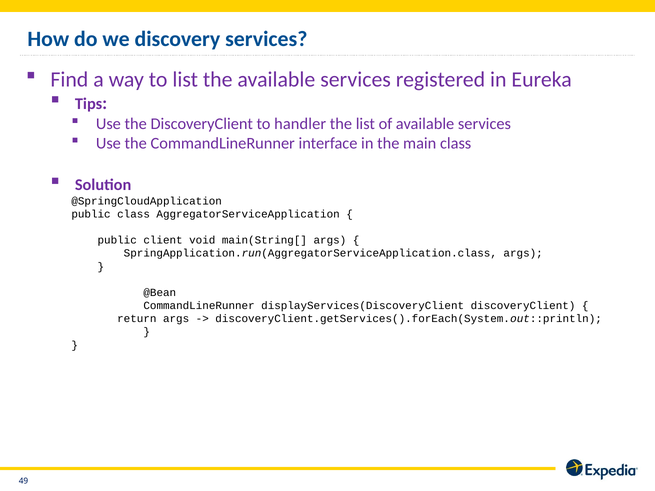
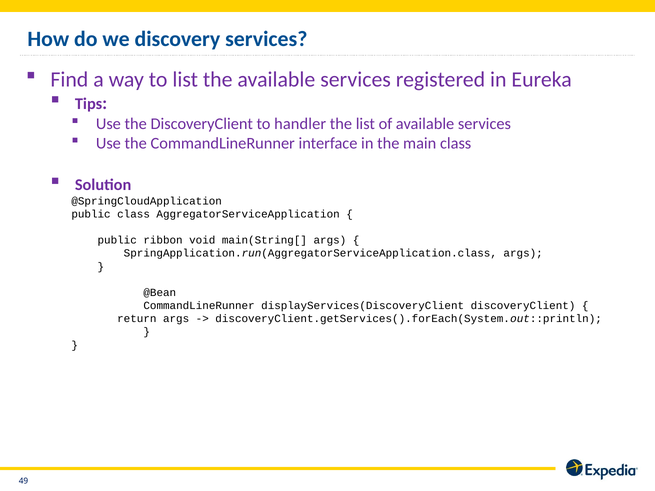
client: client -> ribbon (163, 240)
